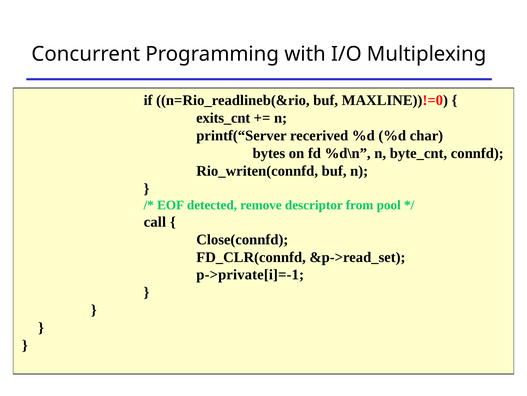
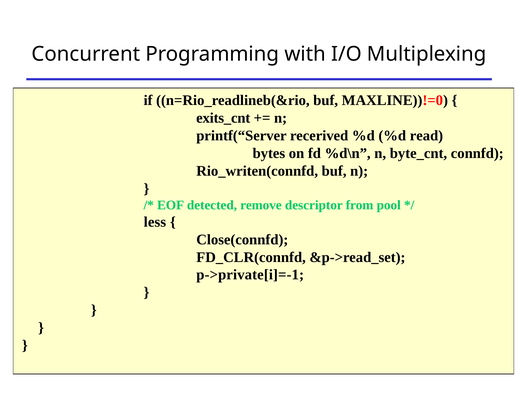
char: char -> read (426, 135)
call: call -> less (155, 222)
